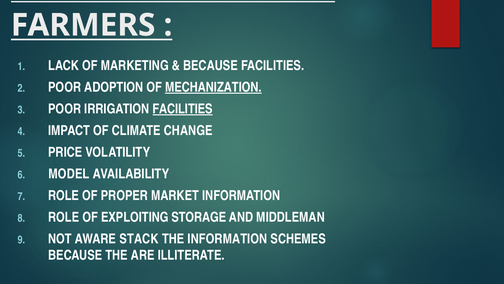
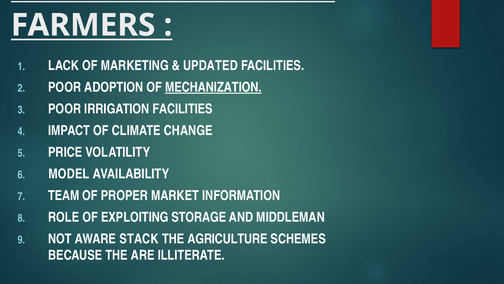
BECAUSE: BECAUSE -> UPDATED (210, 65)
FACILITIES underline: present -> none (183, 109)
ROLE: ROLE -> TEAM (64, 195)
THE INFORMATION: INFORMATION -> AGRICULTURE (228, 238)
